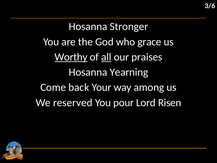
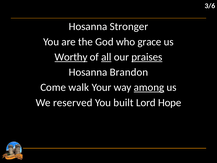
praises underline: none -> present (147, 57)
Yearning: Yearning -> Brandon (129, 72)
back: back -> walk (79, 87)
among underline: none -> present (149, 87)
pour: pour -> built (124, 102)
Risen: Risen -> Hope (170, 102)
